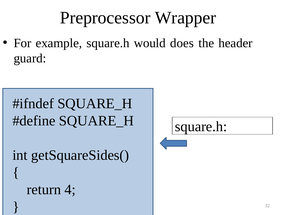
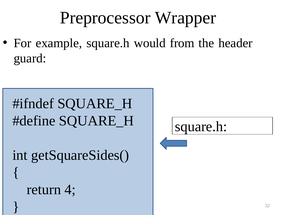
does: does -> from (182, 43)
